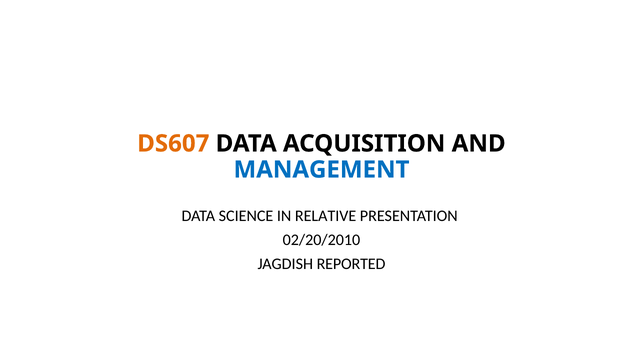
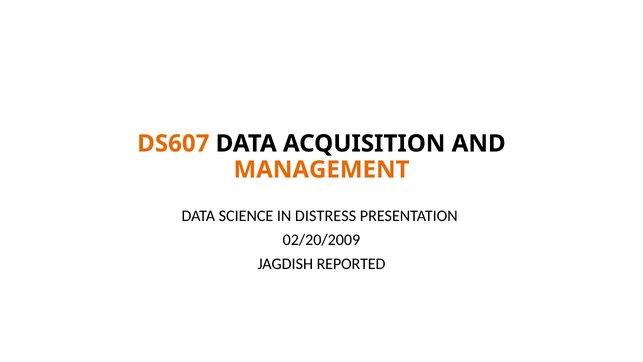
MANAGEMENT colour: blue -> orange (321, 170)
RELATIVE: RELATIVE -> DISTRESS (326, 216)
02/20/2010: 02/20/2010 -> 02/20/2009 (321, 240)
